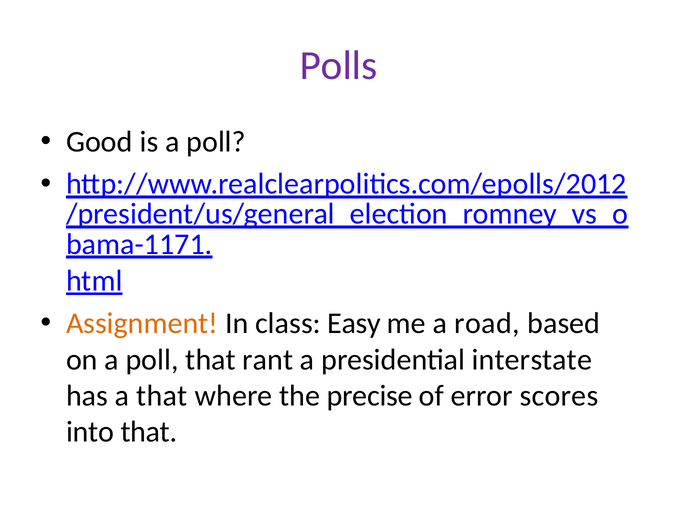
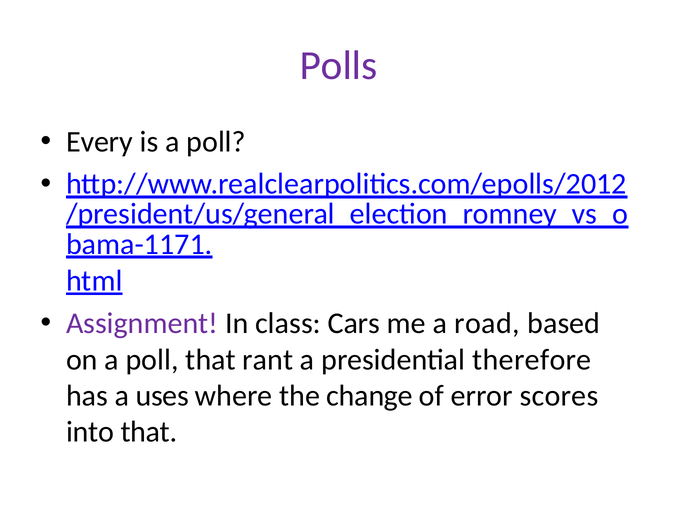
Good: Good -> Every (99, 142)
Assignment colour: orange -> purple (142, 324)
Easy: Easy -> Cars (354, 324)
interstate: interstate -> therefore (532, 360)
a that: that -> uses (162, 396)
precise: precise -> change (370, 396)
